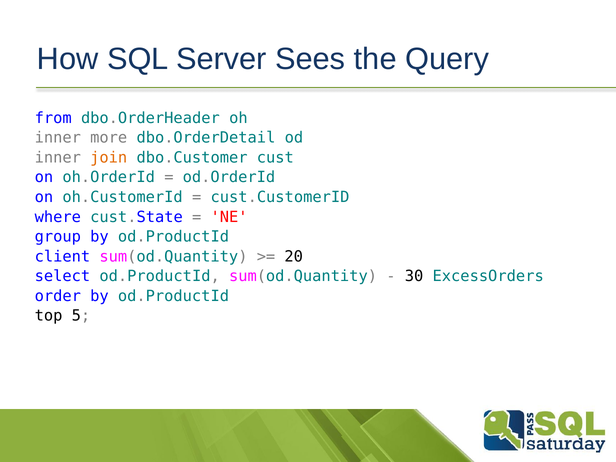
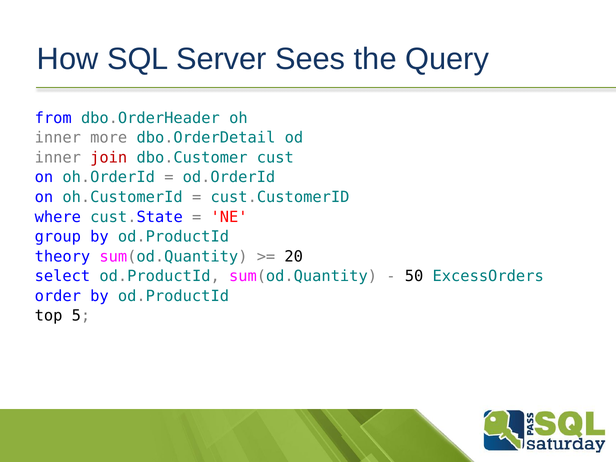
join colour: orange -> red (109, 158)
client: client -> theory (62, 256)
30: 30 -> 50 (414, 276)
